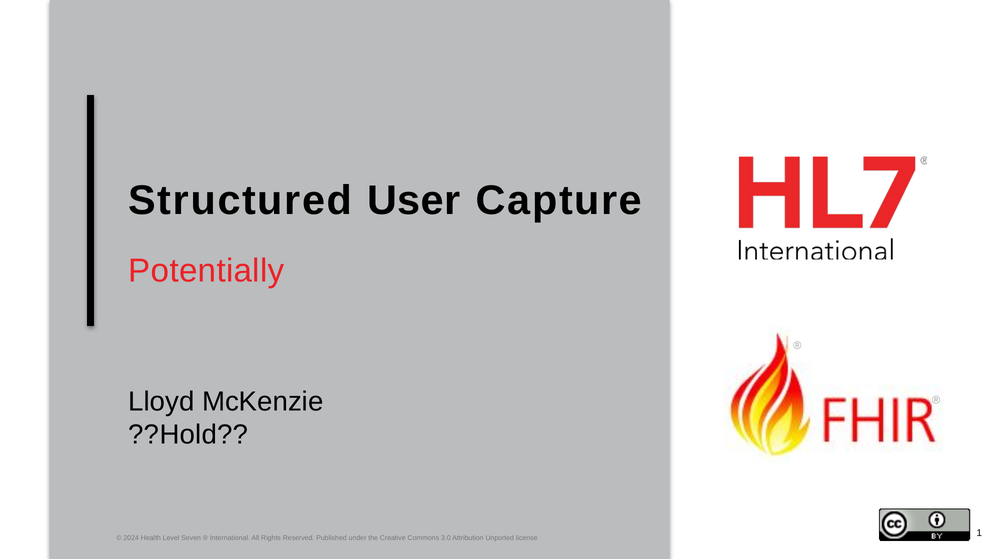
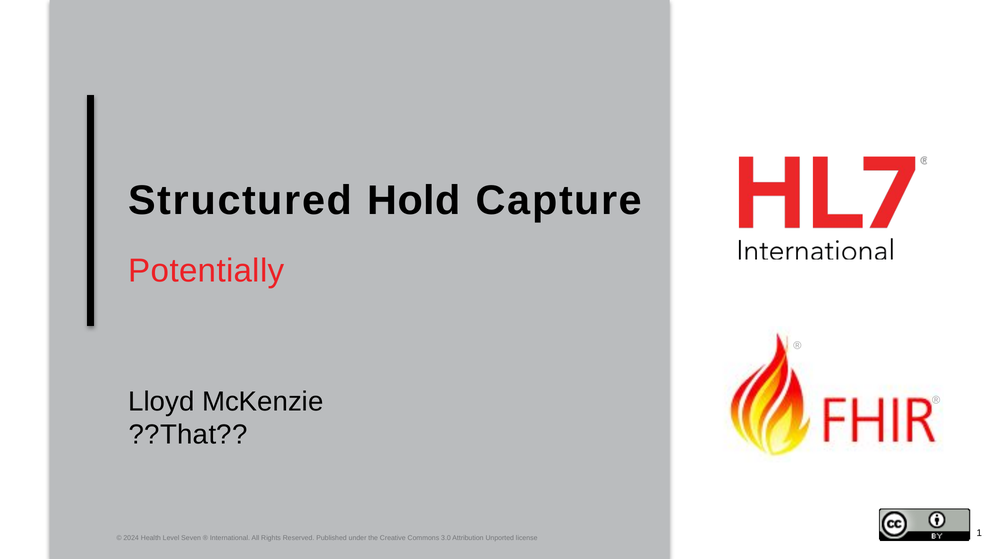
User: User -> Hold (414, 201)
??Hold: ??Hold -> ??That (188, 435)
